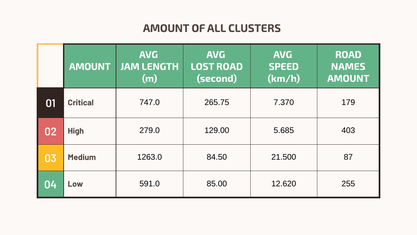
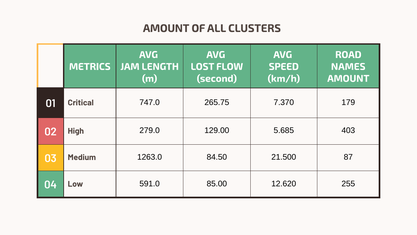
AMOUNT: AMOUNT -> METRICS (90, 67)
LOST ROAD: ROAD -> FLOW (230, 67)
